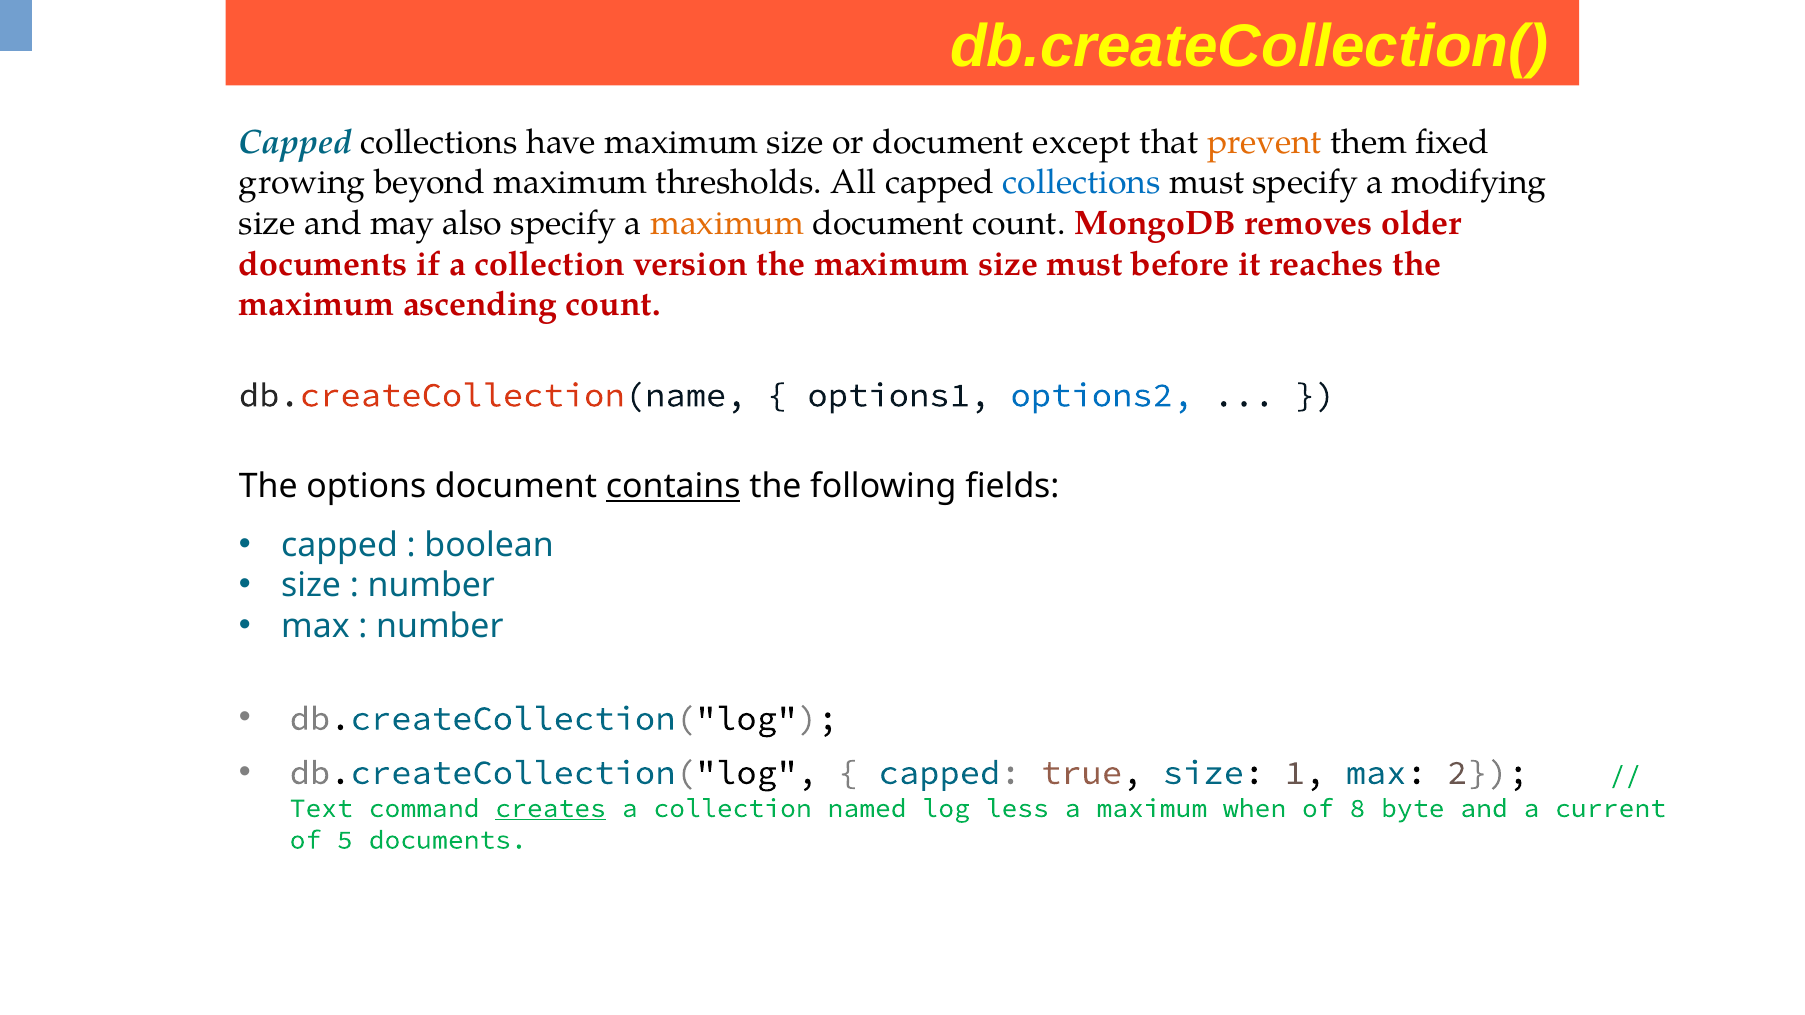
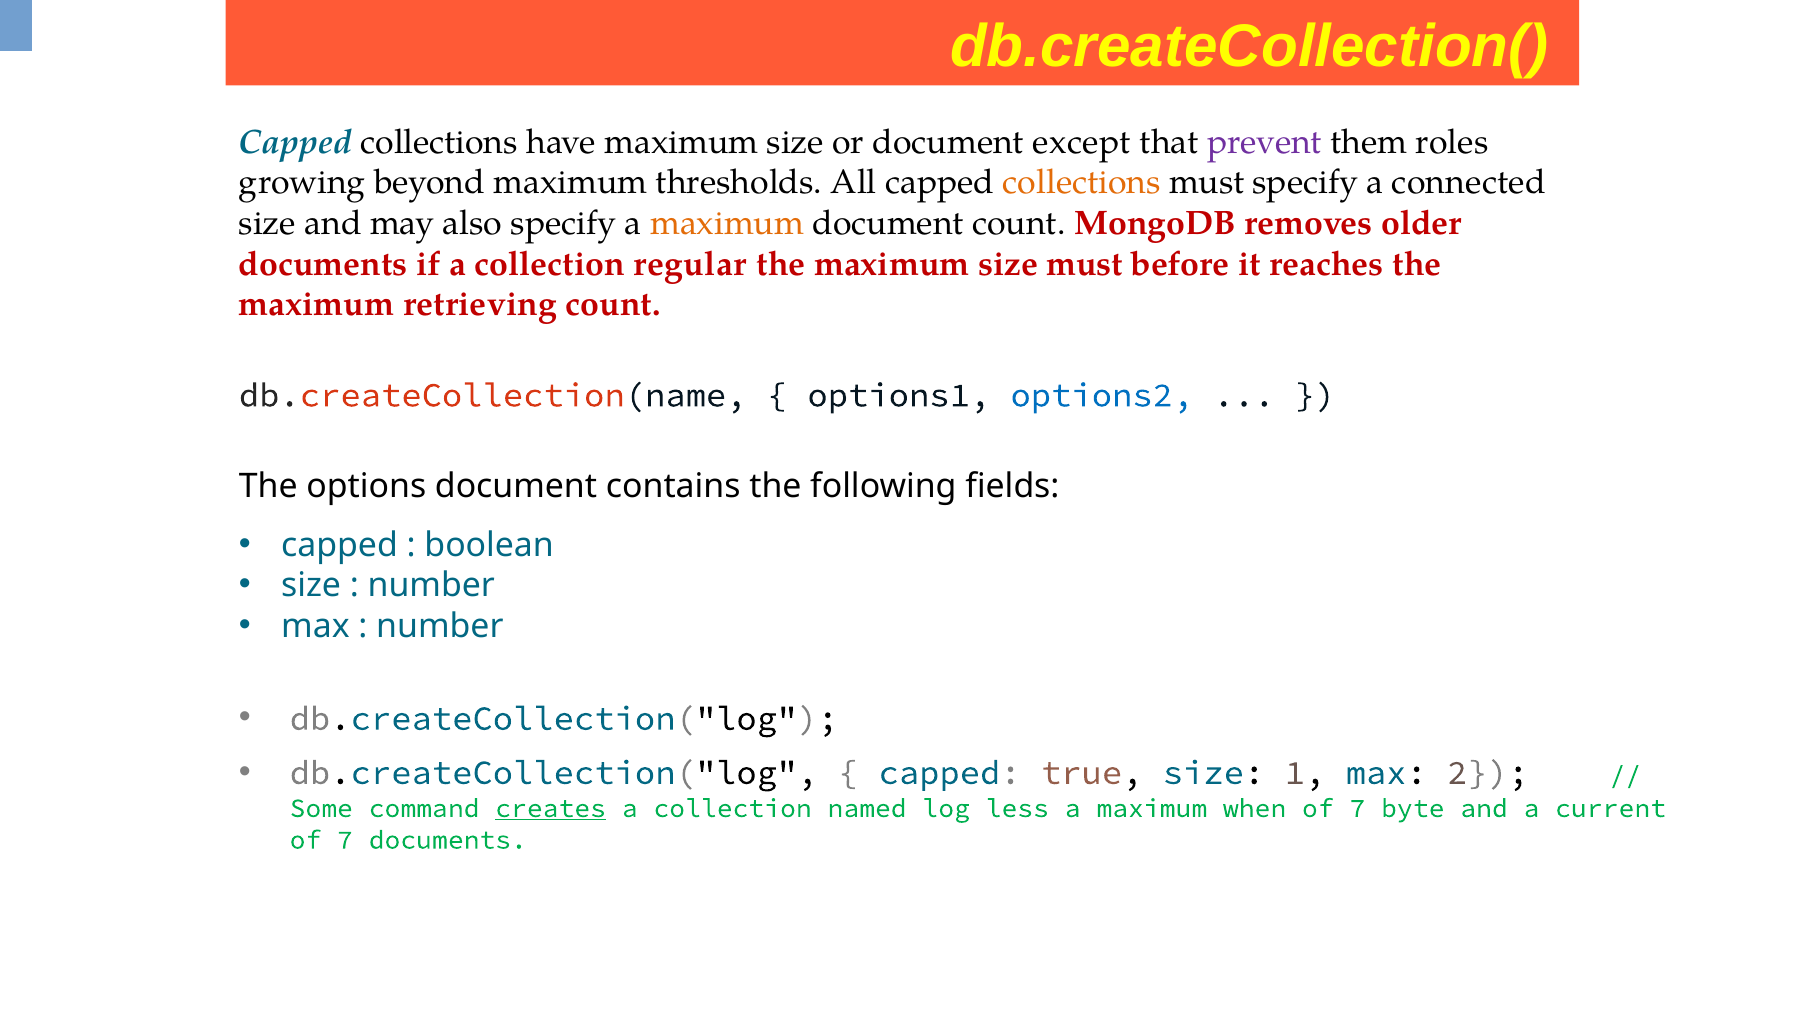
prevent colour: orange -> purple (1265, 142)
fixed: fixed -> roles (1452, 142)
collections colour: blue -> orange (1082, 183)
modifying: modifying -> connected (1469, 183)
version: version -> regular (690, 264)
ascending: ascending -> retrieving (480, 305)
contains underline: present -> none (673, 486)
Text: Text -> Some (321, 809)
8: 8 -> 7 (1357, 809)
5: 5 -> 7 (345, 840)
